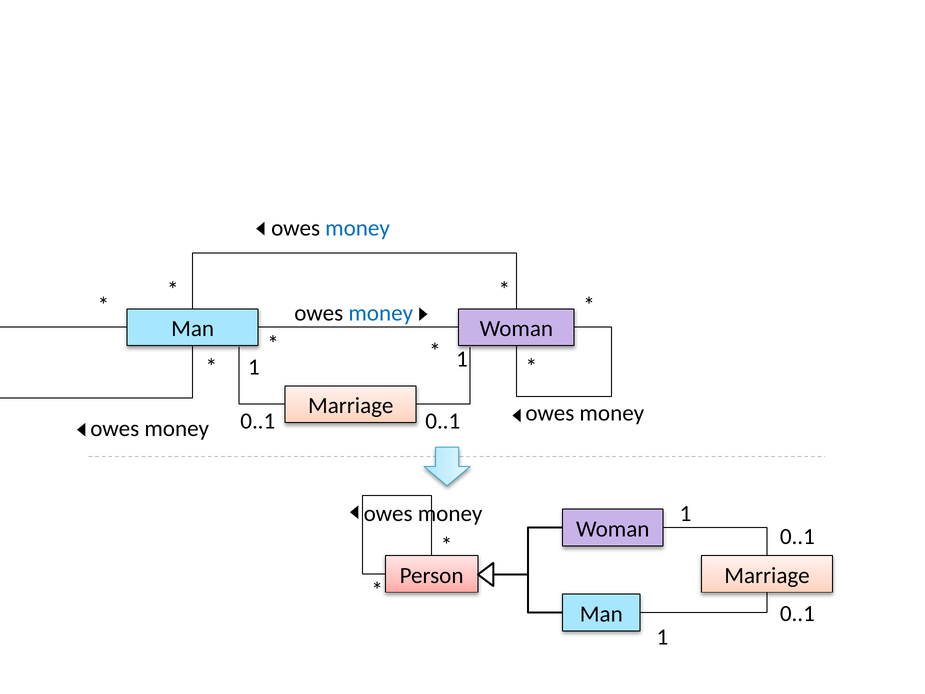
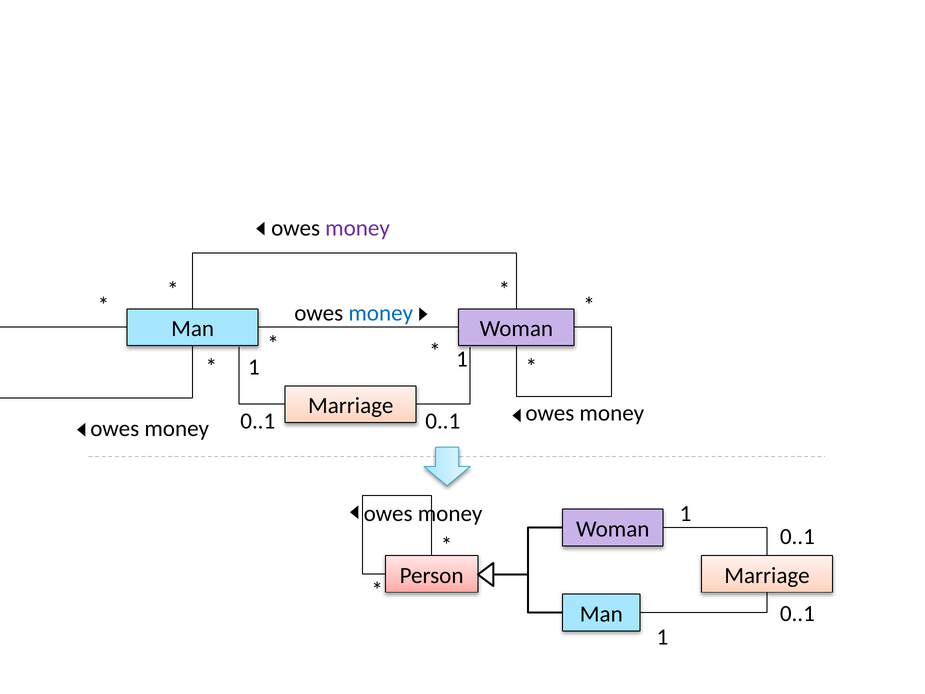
money colour: blue -> purple (358, 228)
